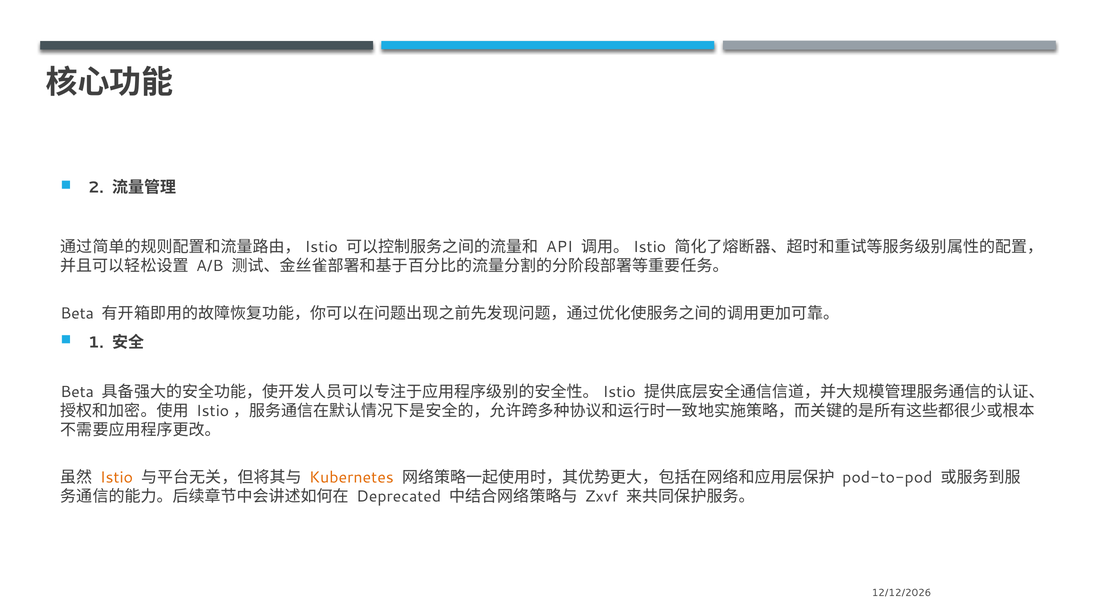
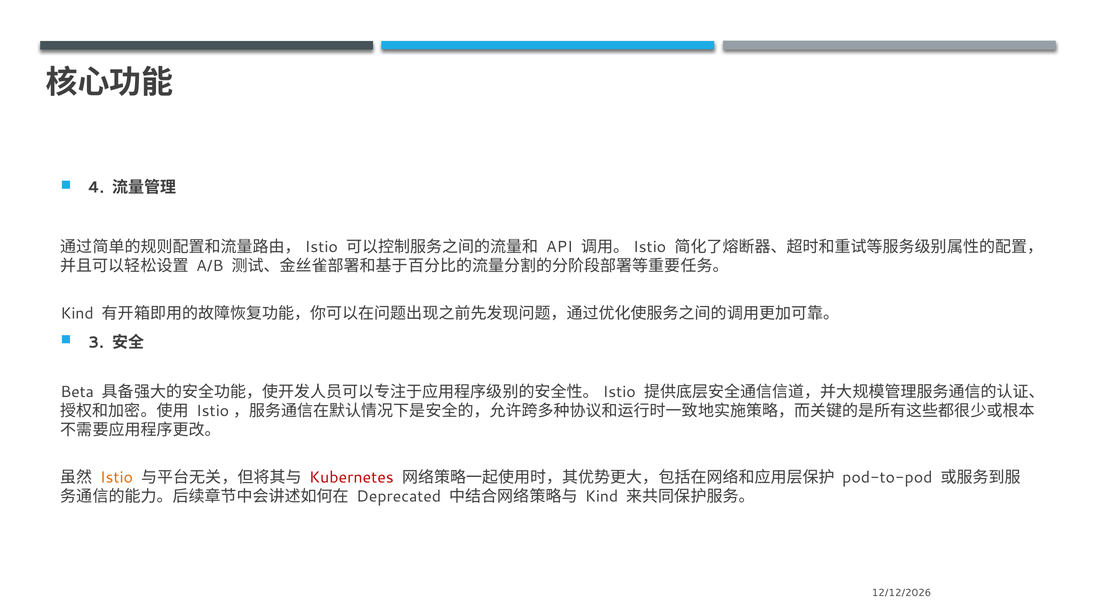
2: 2 -> 4 (96, 188)
Beta: Beta -> Kind (77, 314)
1: 1 -> 3 (96, 343)
Kubernetes colour: orange -> red (351, 478)
Zxvf: Zxvf -> Kind (602, 497)
